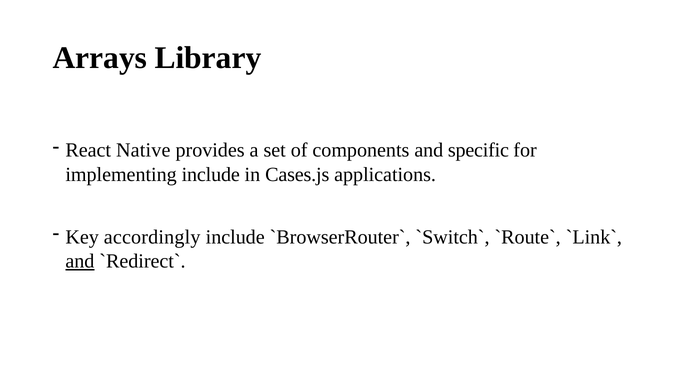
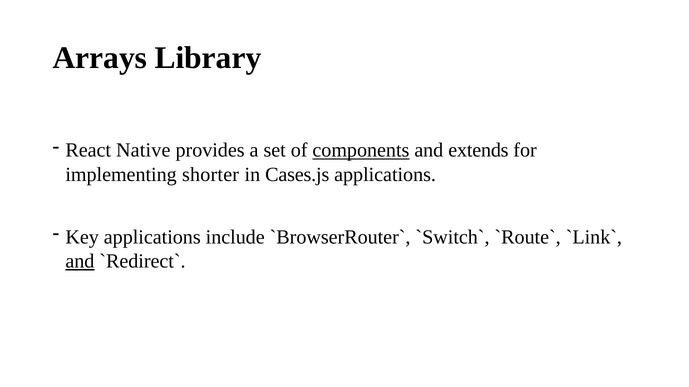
components underline: none -> present (361, 151)
specific: specific -> extends (478, 151)
implementing include: include -> shorter (211, 175)
Key accordingly: accordingly -> applications (152, 237)
